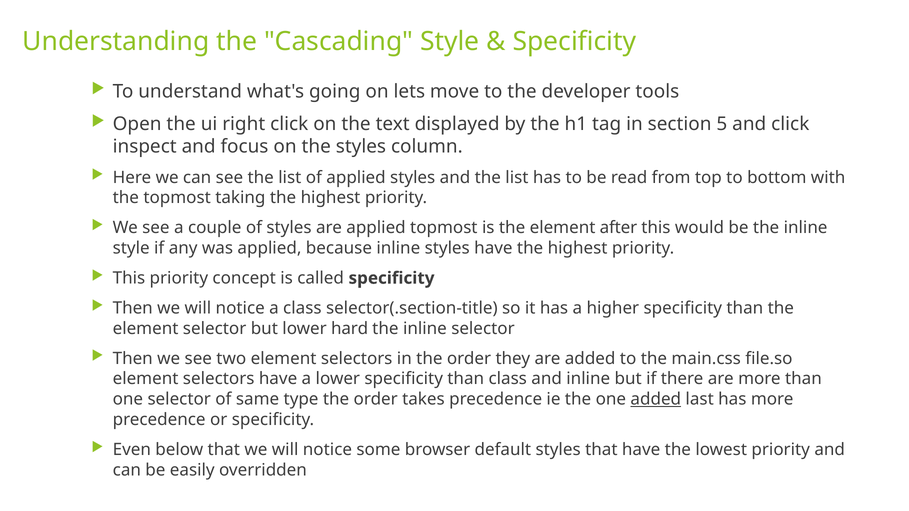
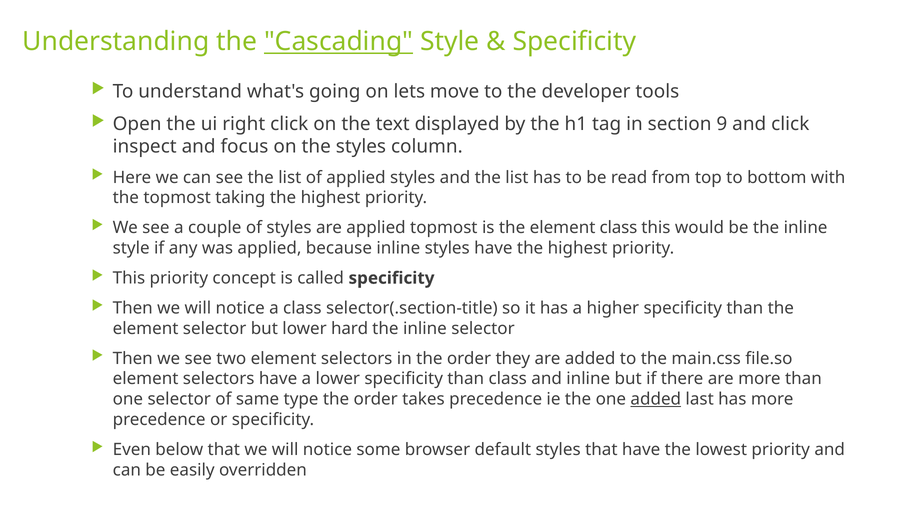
Cascading underline: none -> present (339, 42)
5: 5 -> 9 (722, 124)
element after: after -> class (618, 228)
